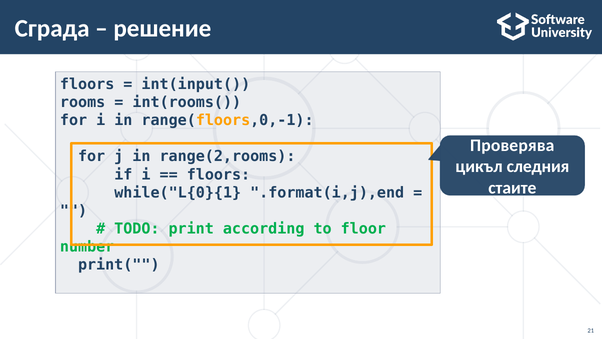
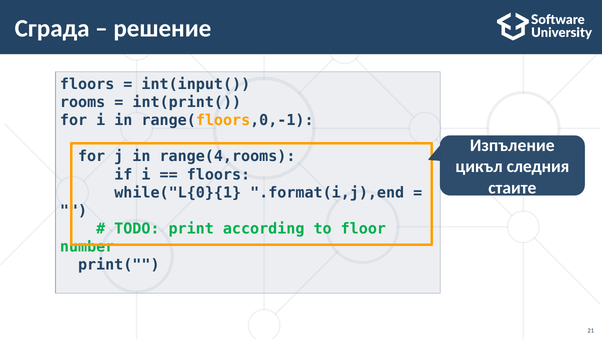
int(rooms(: int(rooms( -> int(print( (187, 102)
Проверява: Проверява -> Изпъление (512, 145)
range(2,rooms: range(2,rooms -> range(4,rooms (228, 156)
